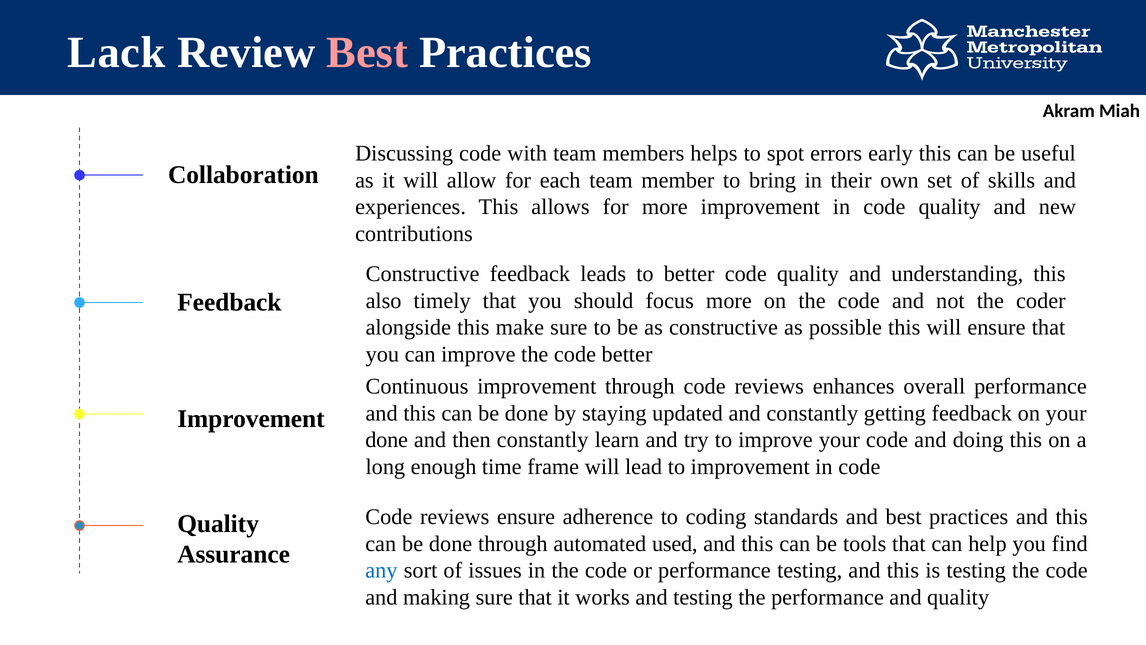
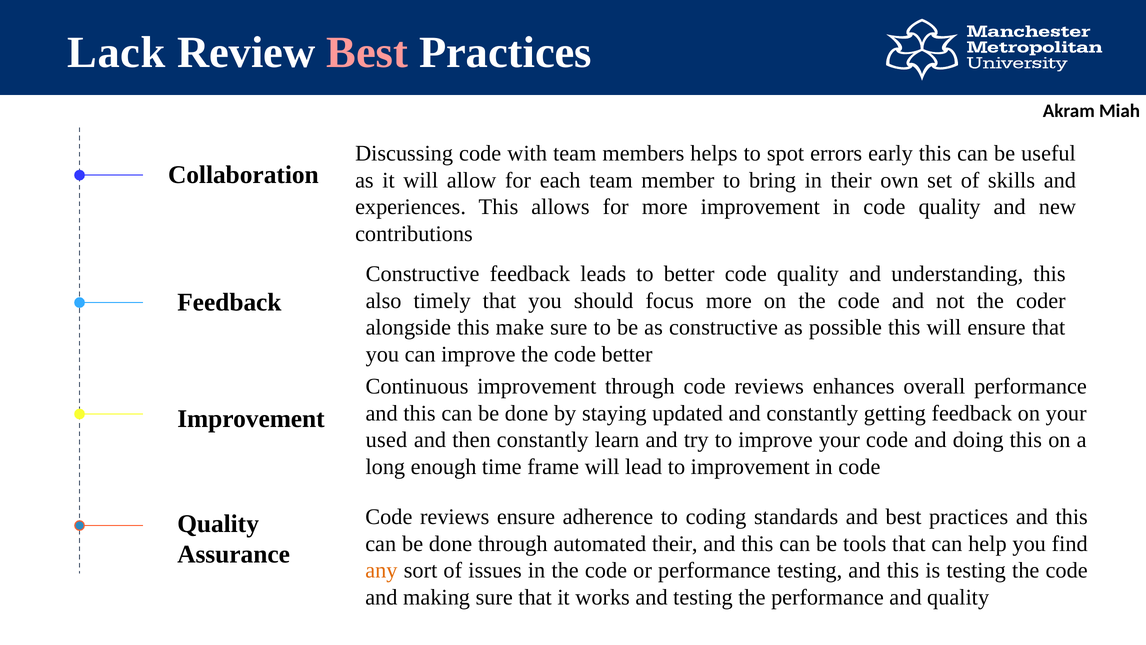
done: done -> used (386, 440)
automated used: used -> their (675, 543)
any colour: blue -> orange (381, 570)
